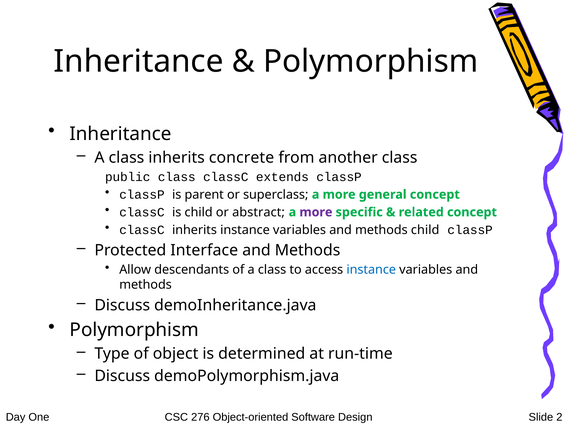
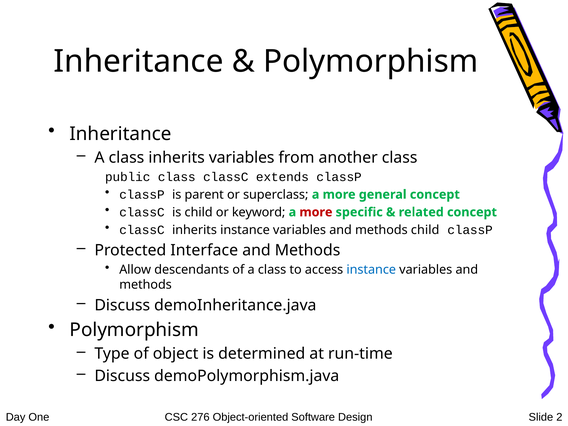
inherits concrete: concrete -> variables (242, 158)
abstract: abstract -> keyword (259, 212)
more colour: purple -> red (316, 212)
